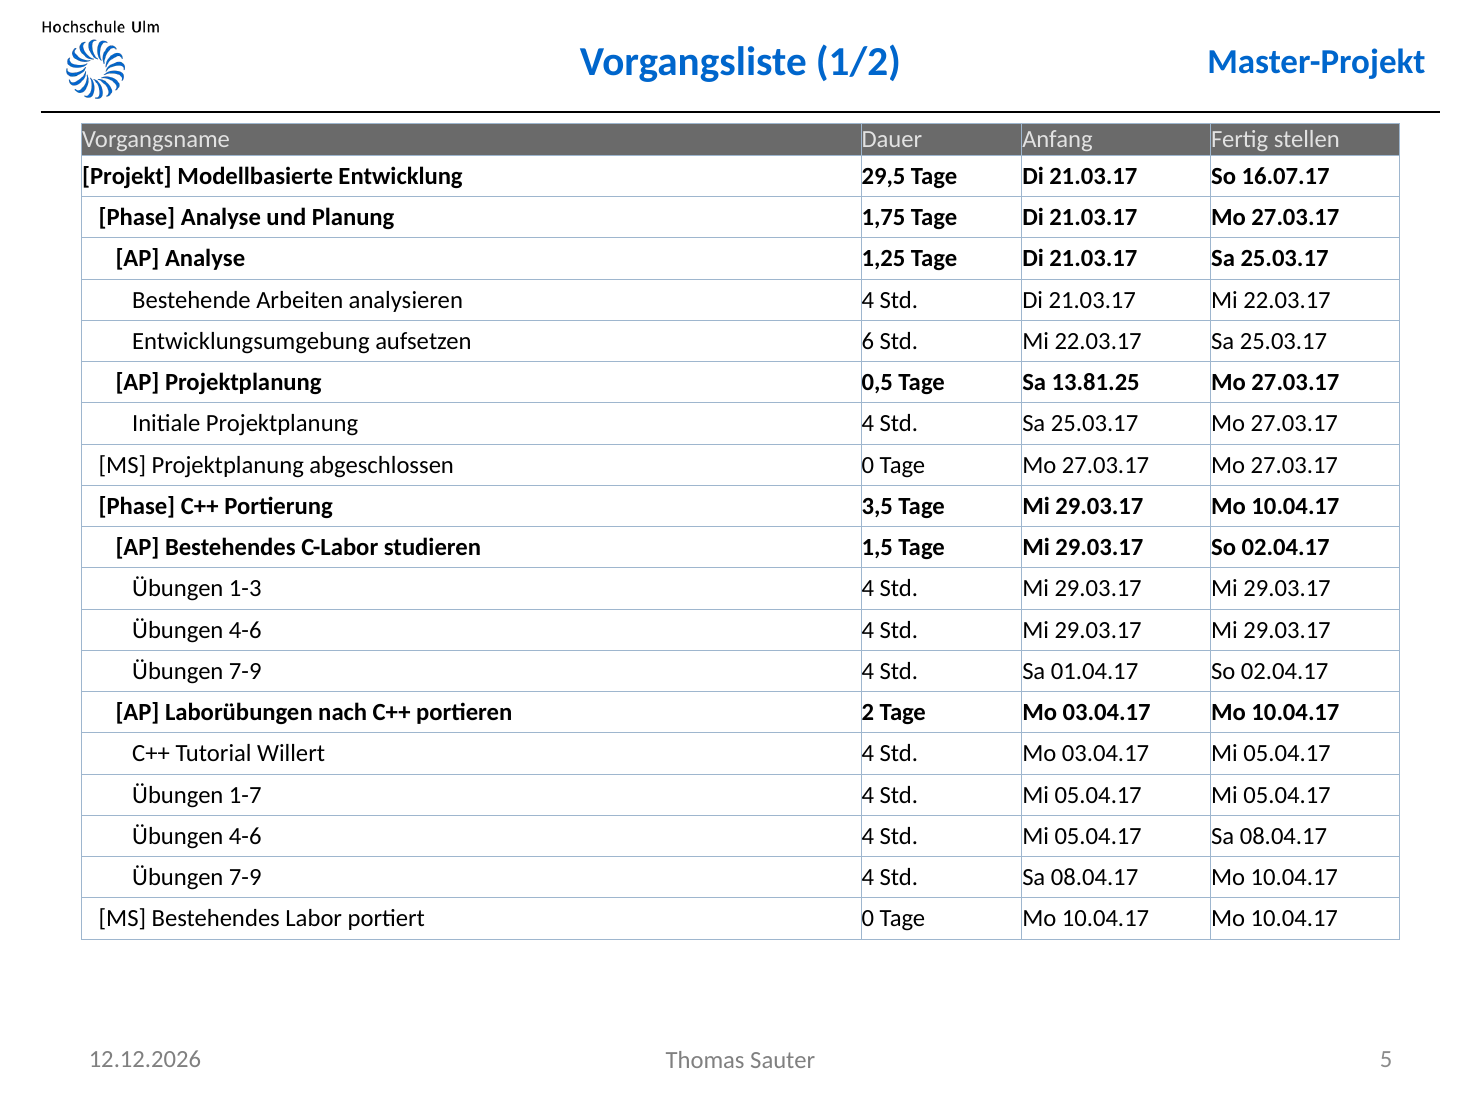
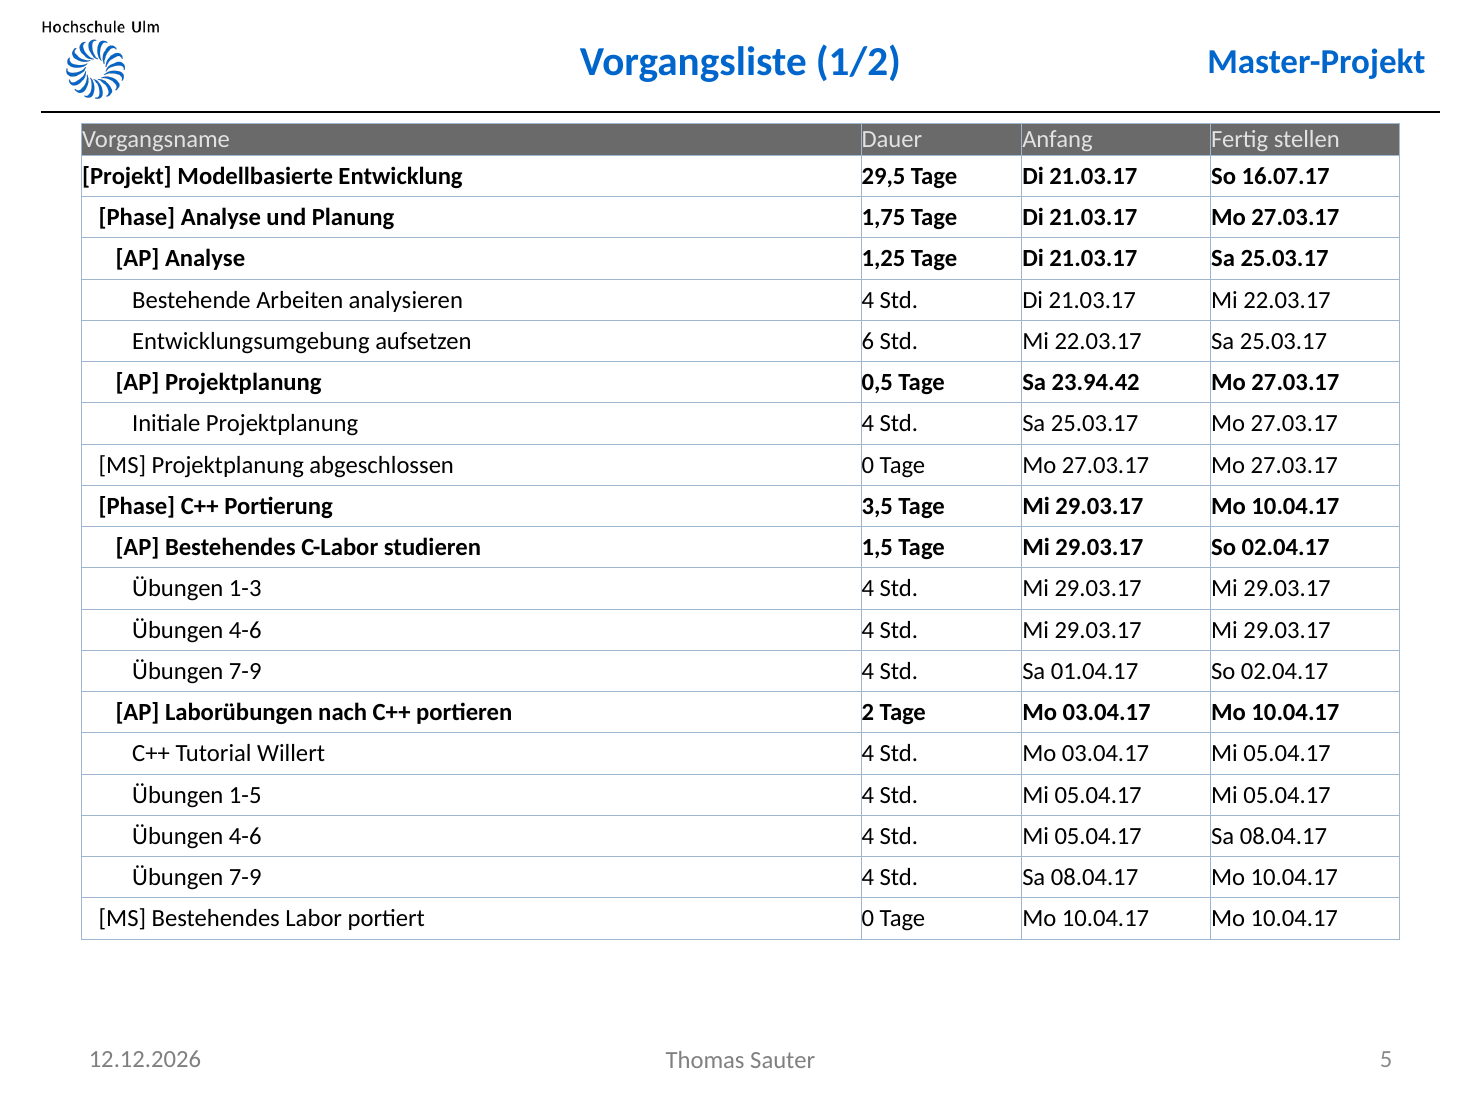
13.81.25: 13.81.25 -> 23.94.42 (1096, 383)
1-7: 1-7 -> 1-5 (245, 796)
